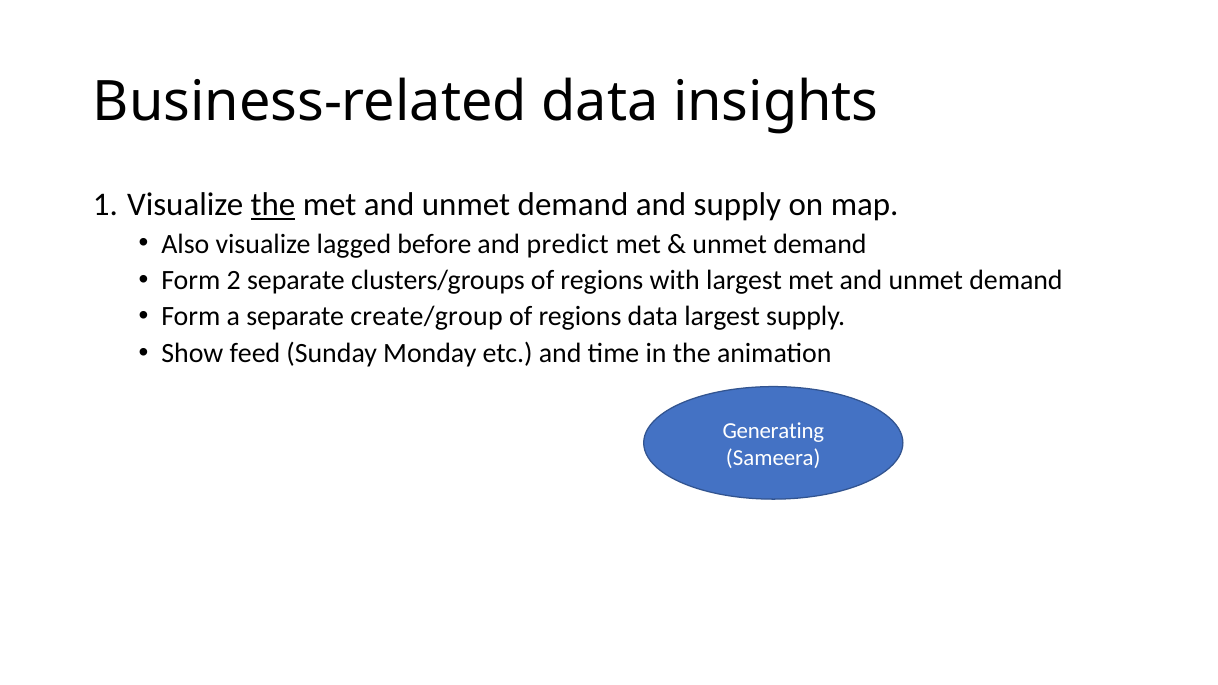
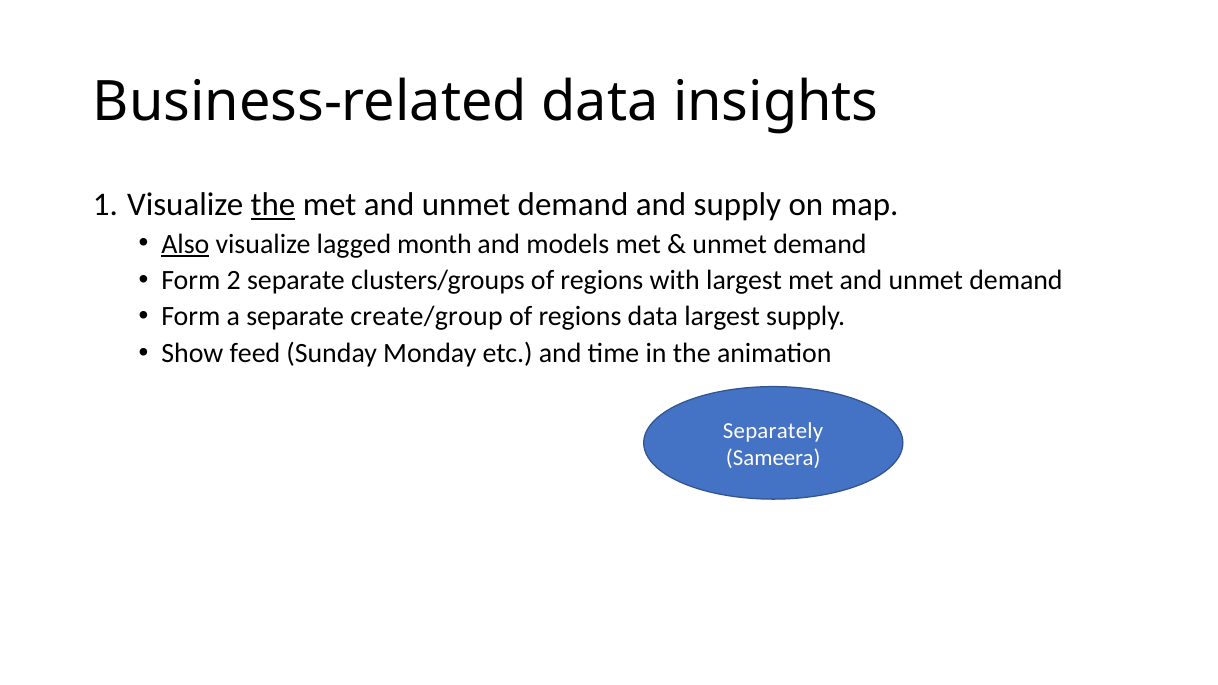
Also underline: none -> present (185, 244)
before: before -> month (434, 244)
predict: predict -> models (568, 244)
Generating: Generating -> Separately (773, 431)
